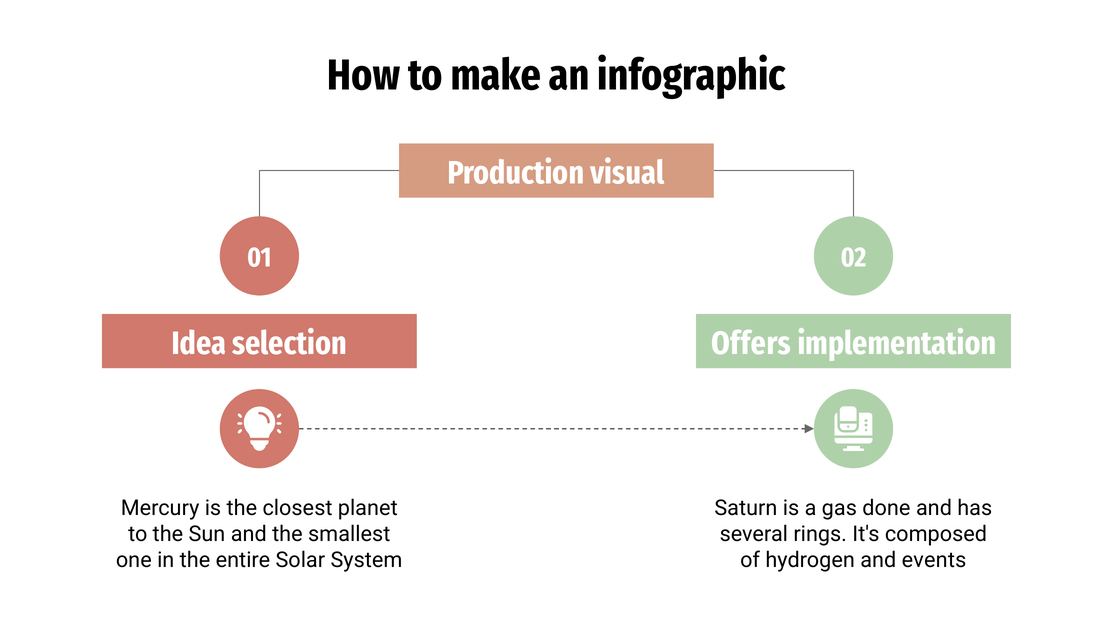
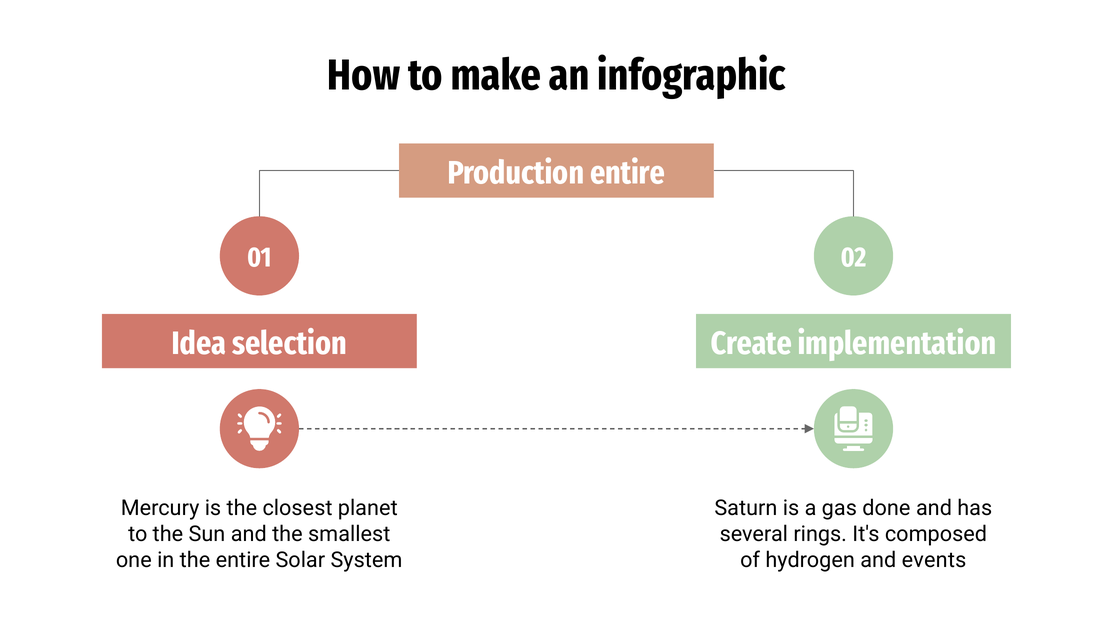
Production visual: visual -> entire (628, 173)
Offers: Offers -> Create (751, 343)
